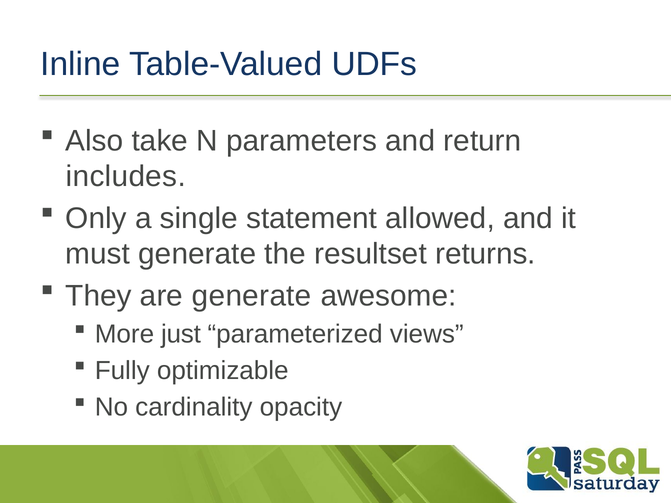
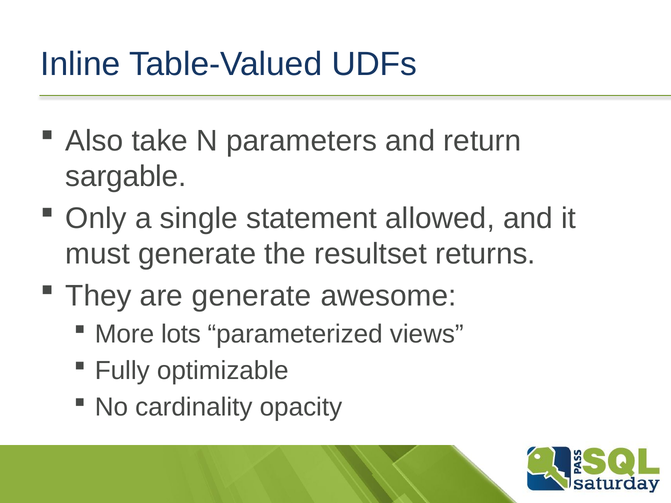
includes: includes -> sargable (126, 177)
just: just -> lots (181, 334)
